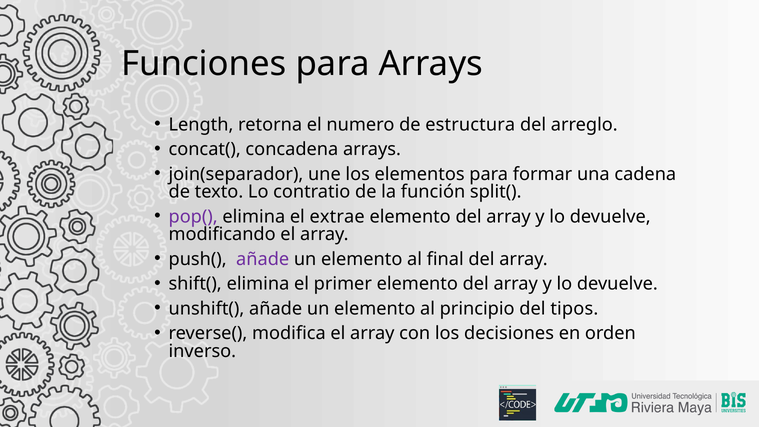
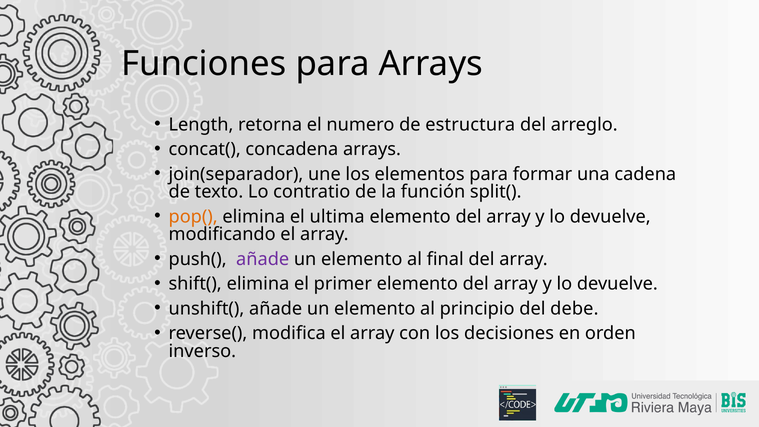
pop( colour: purple -> orange (193, 217)
extrae: extrae -> ultima (337, 217)
tipos: tipos -> debe (574, 309)
